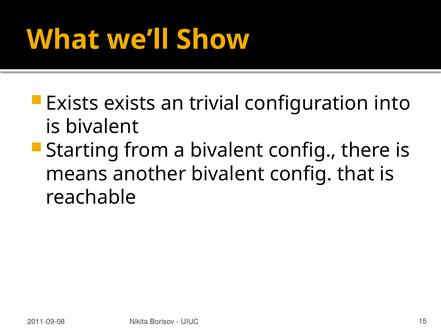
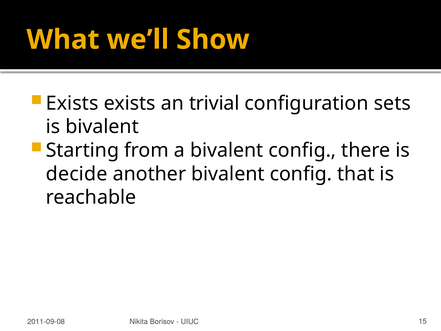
into: into -> sets (392, 103)
means: means -> decide (77, 174)
